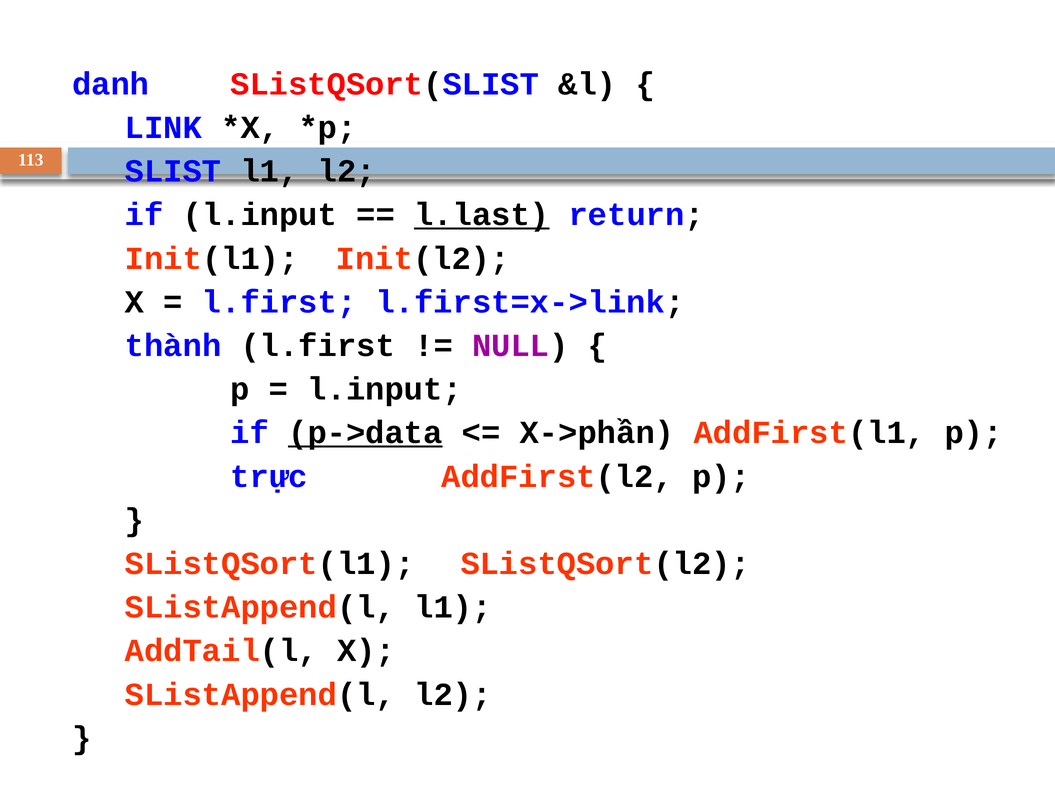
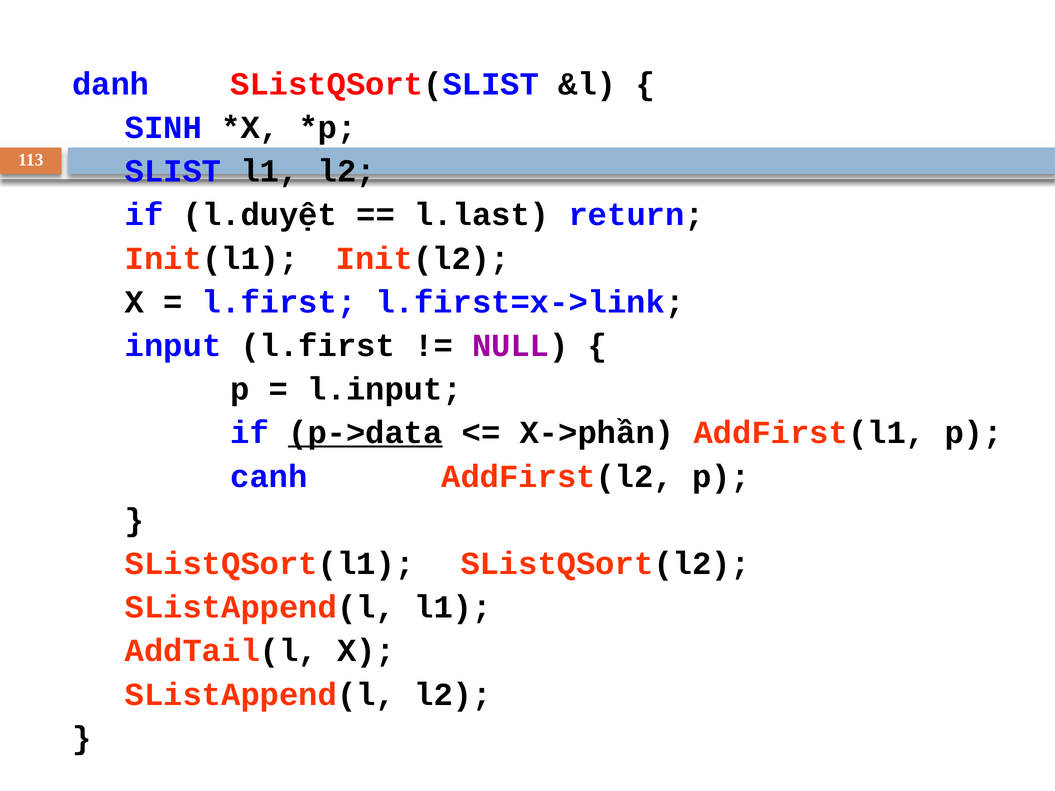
LINK: LINK -> SINH (163, 128)
if l.input: l.input -> l.duyệt (260, 215)
l.last underline: present -> none (482, 215)
thành: thành -> input (173, 346)
trực: trực -> canh (269, 477)
